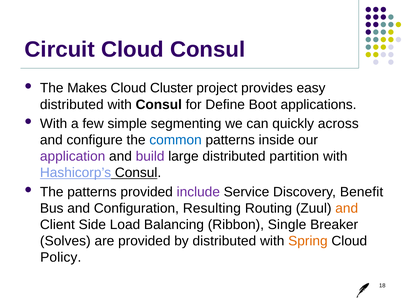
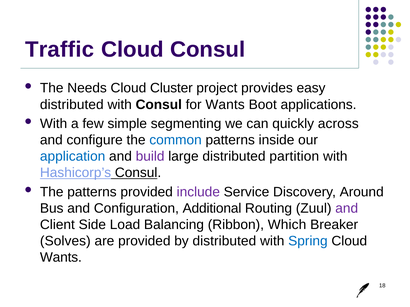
Circuit: Circuit -> Traffic (60, 50)
Makes: Makes -> Needs (87, 88)
for Define: Define -> Wants (225, 105)
application colour: purple -> blue (73, 157)
Benefit: Benefit -> Around (362, 192)
Resulting: Resulting -> Additional (212, 209)
and colour: orange -> purple (347, 209)
Single: Single -> Which (287, 225)
Spring colour: orange -> blue (308, 241)
Policy: Policy -> Wants (61, 258)
